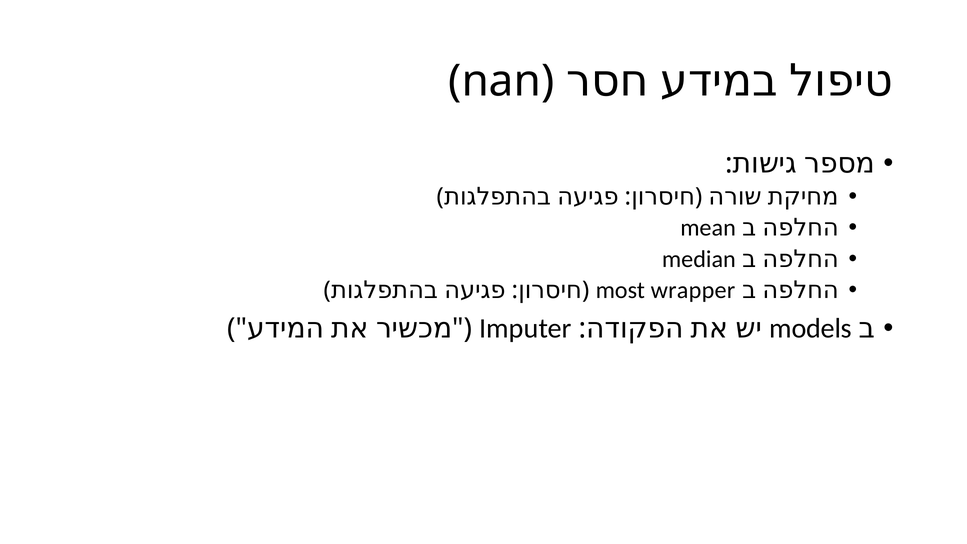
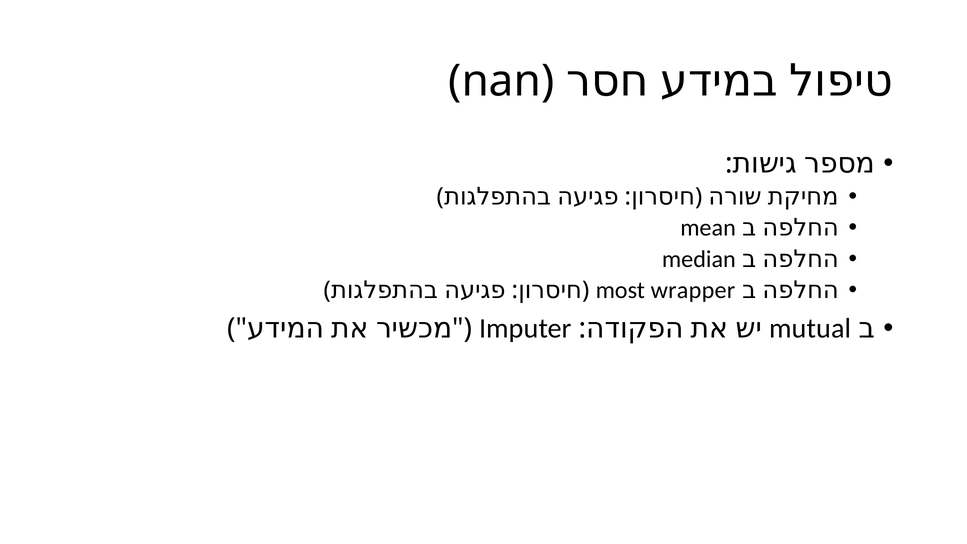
models: models -> mutual (810, 329)
